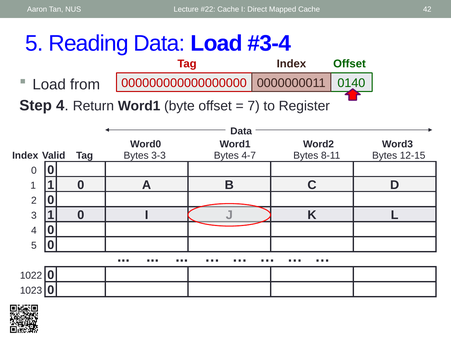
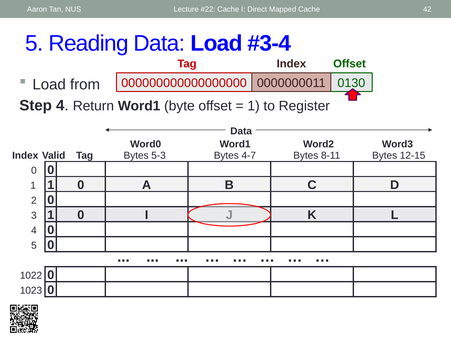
0140: 0140 -> 0130 (351, 83)
7: 7 -> 1 (254, 106)
3-3: 3-3 -> 5-3 (159, 156)
